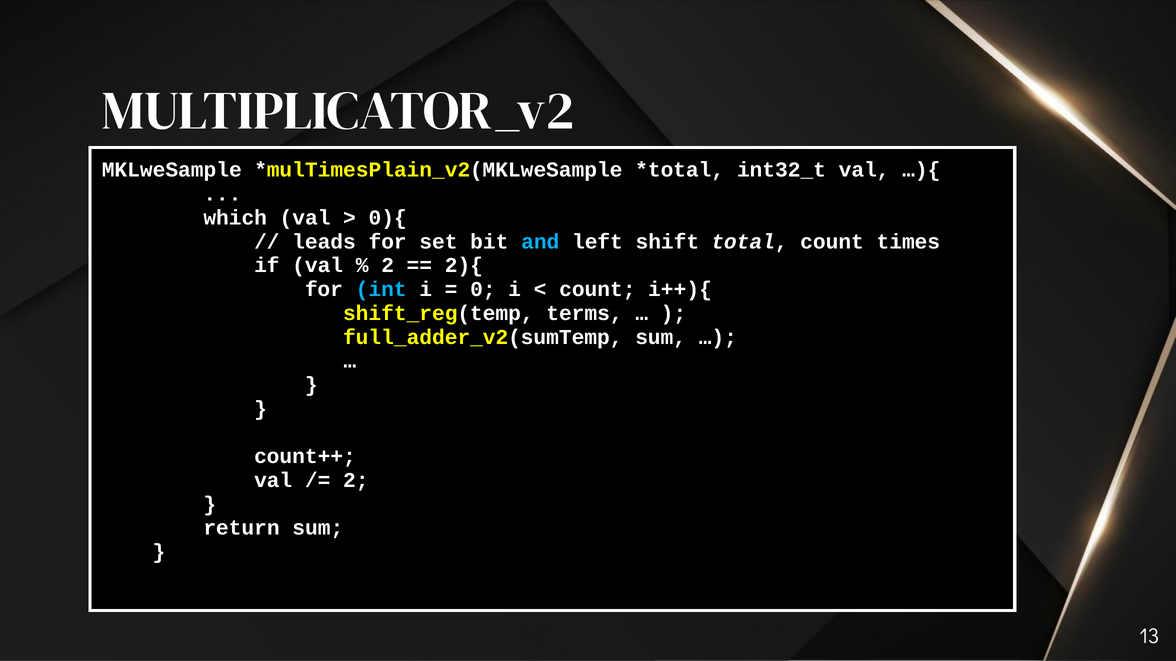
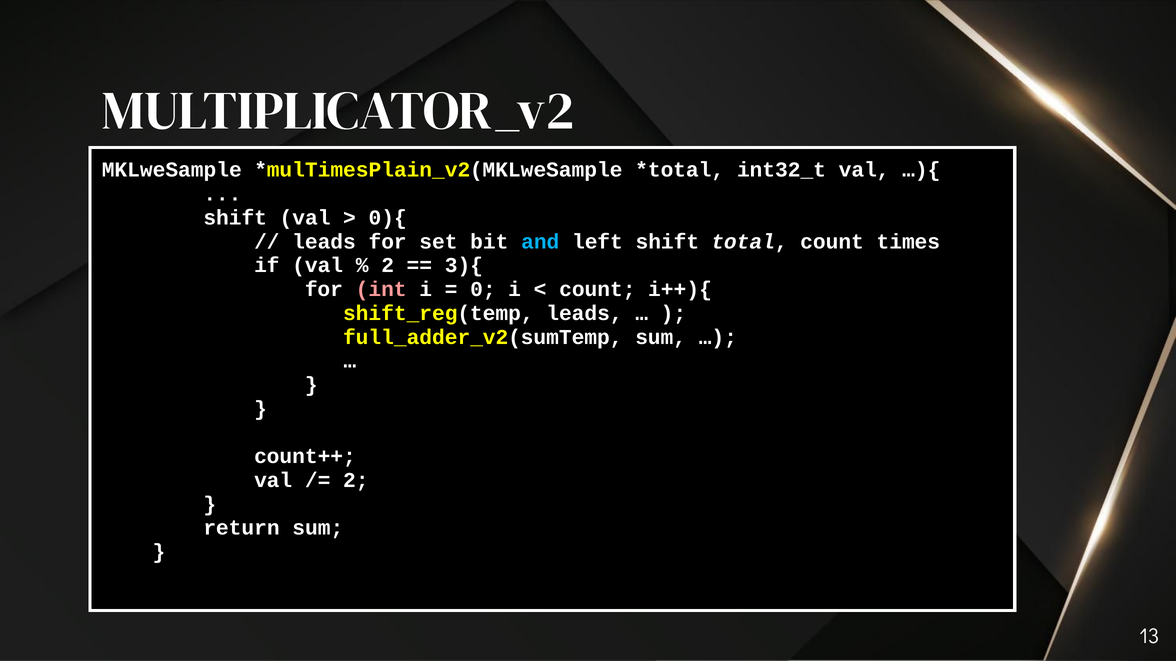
which: which -> shift (235, 218)
2){: 2){ -> 3){ (464, 266)
int colour: light blue -> pink (381, 289)
terms: terms -> leads (584, 313)
